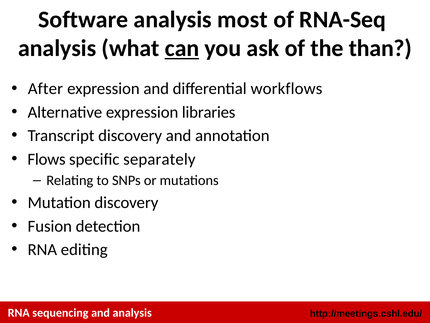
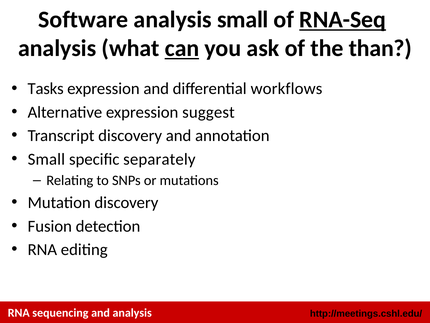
analysis most: most -> small (243, 20)
RNA-Seq underline: none -> present (343, 20)
After: After -> Tasks (46, 89)
libraries: libraries -> suggest (208, 112)
Flows: Flows -> Small (46, 159)
